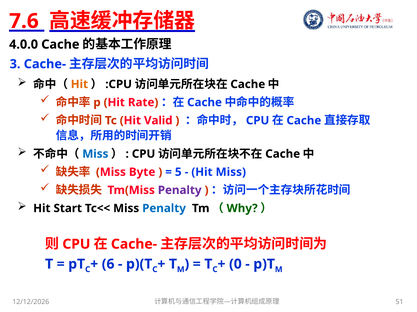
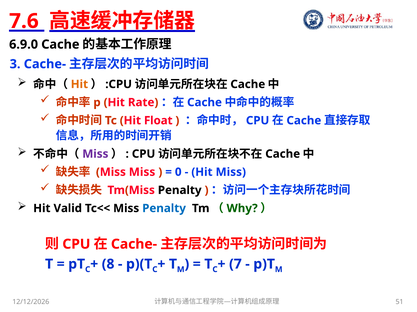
4.0.0: 4.0.0 -> 6.9.0 (24, 45)
Valid: Valid -> Float (158, 121)
Miss colour: blue -> purple (95, 154)
Miss Byte: Byte -> Miss (142, 172)
5: 5 -> 0 (178, 172)
Penalty colour: purple -> black (180, 191)
Start: Start -> Valid (68, 209)
6: 6 -> 8 (108, 265)
0: 0 -> 7 (235, 265)
